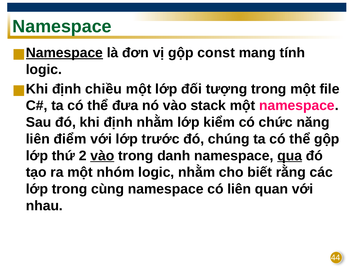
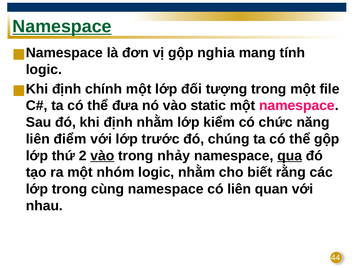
Namespace underline: none -> present (62, 27)
Namespace underline: present -> none (64, 53)
const: const -> nghia (216, 53)
chiều: chiều -> chính (104, 89)
stack: stack -> static (208, 106)
danh: danh -> nhảy (174, 156)
